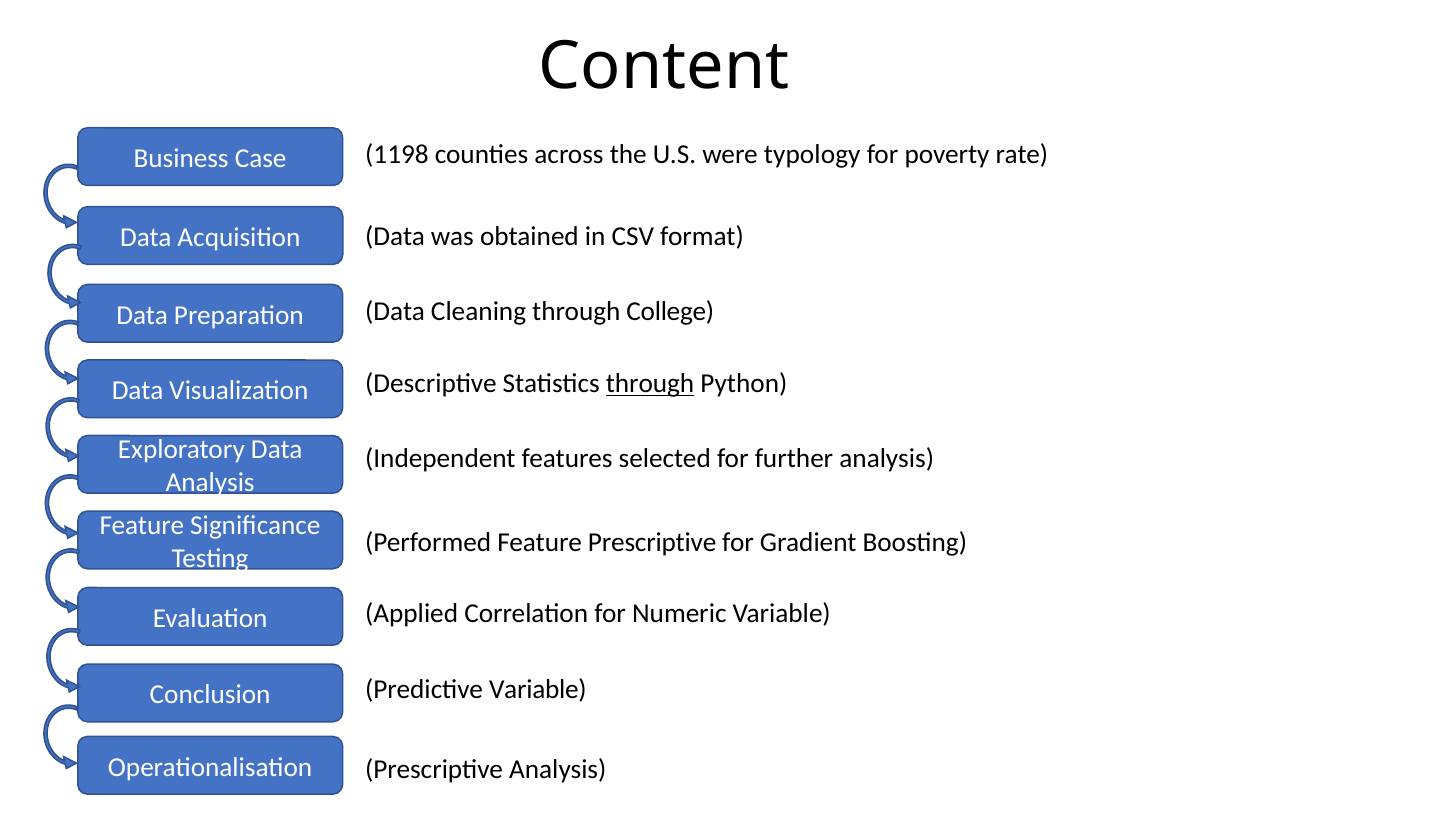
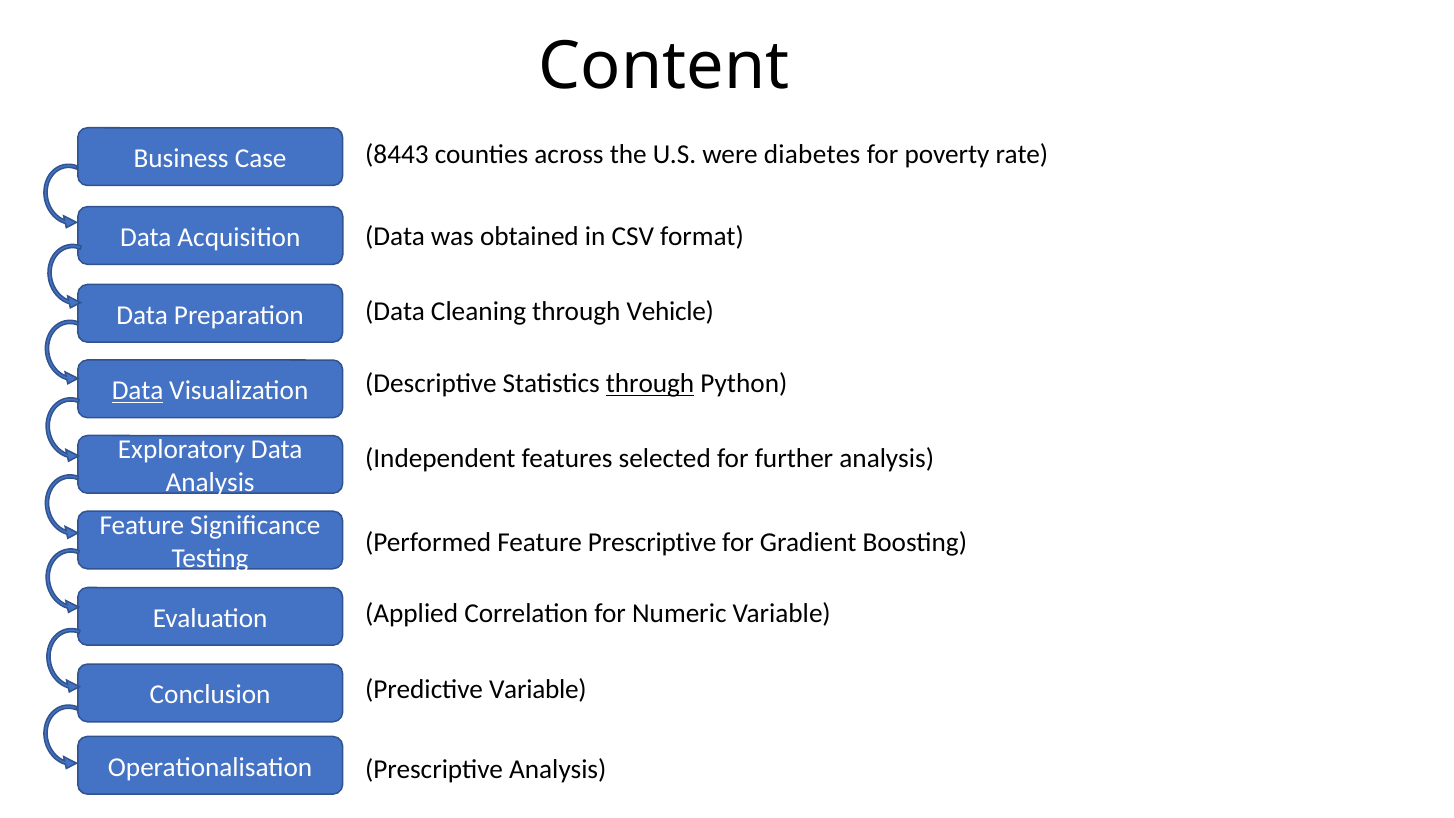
1198: 1198 -> 8443 (397, 154)
typology: typology -> diabetes (812, 154)
College: College -> Vehicle (670, 312)
Data underline: none -> present (138, 391)
